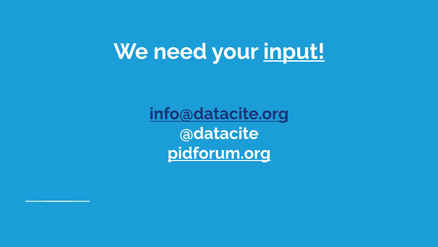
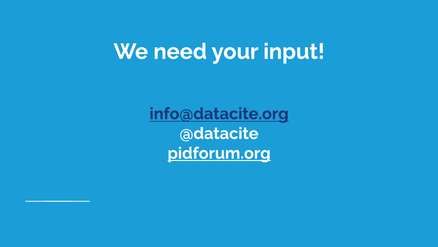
input underline: present -> none (294, 51)
